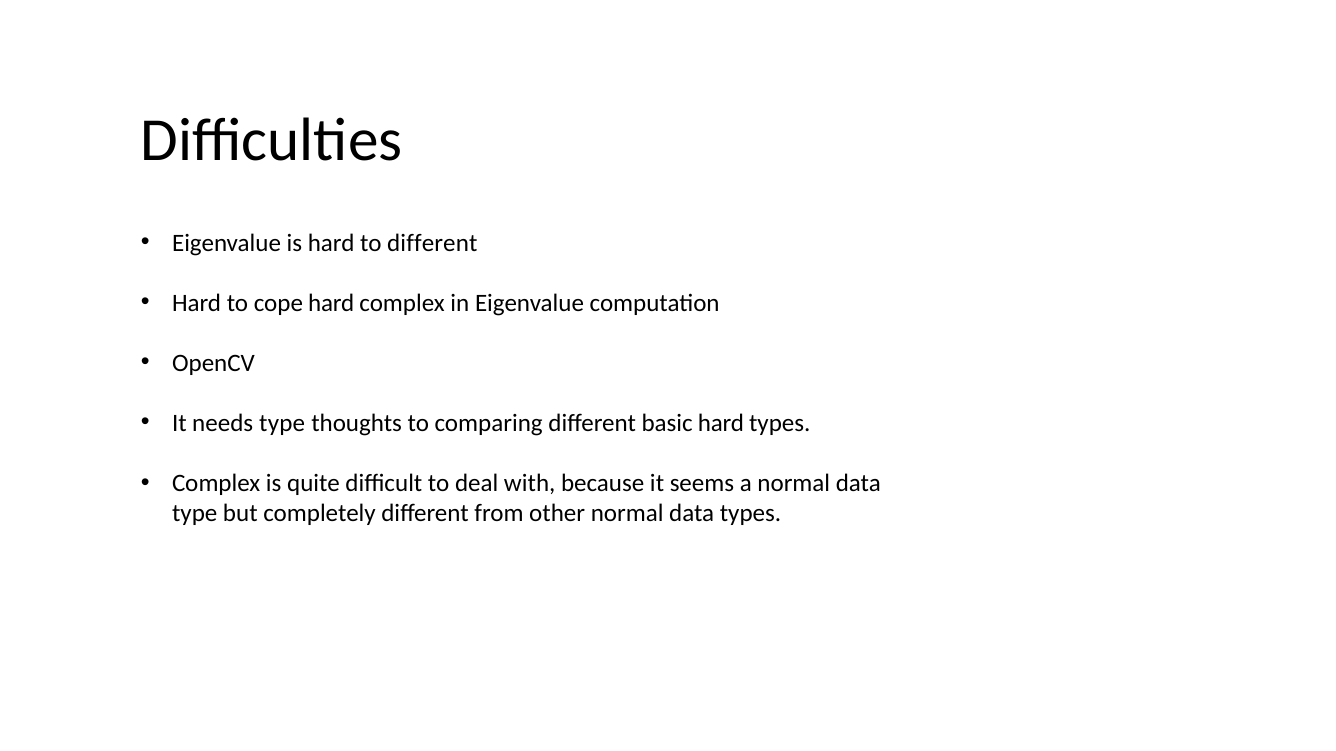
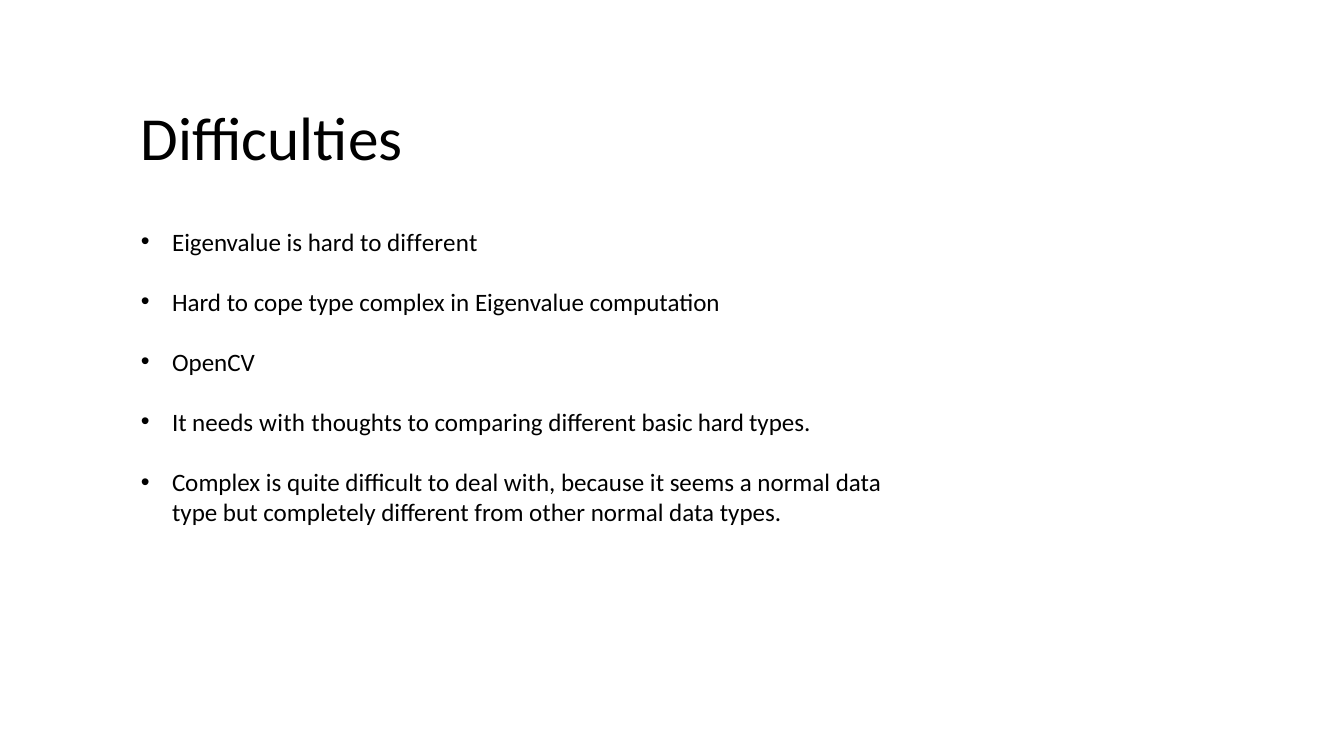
cope hard: hard -> type (331, 303)
needs type: type -> with (282, 423)
